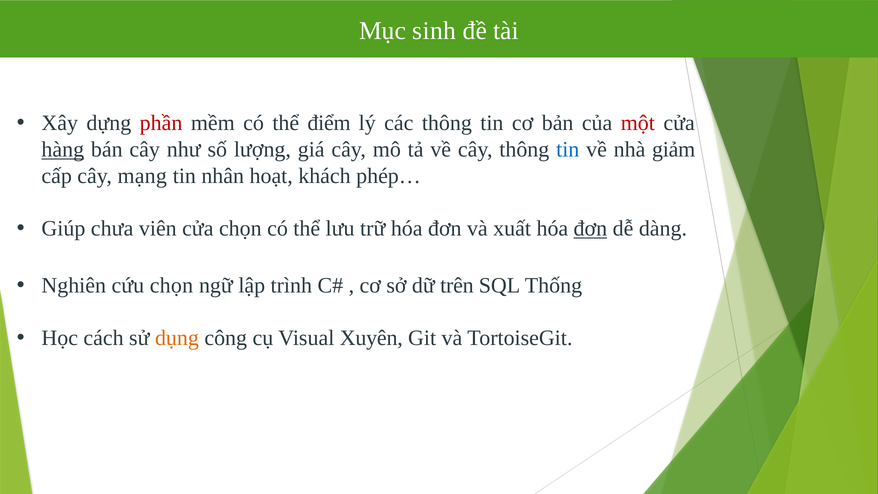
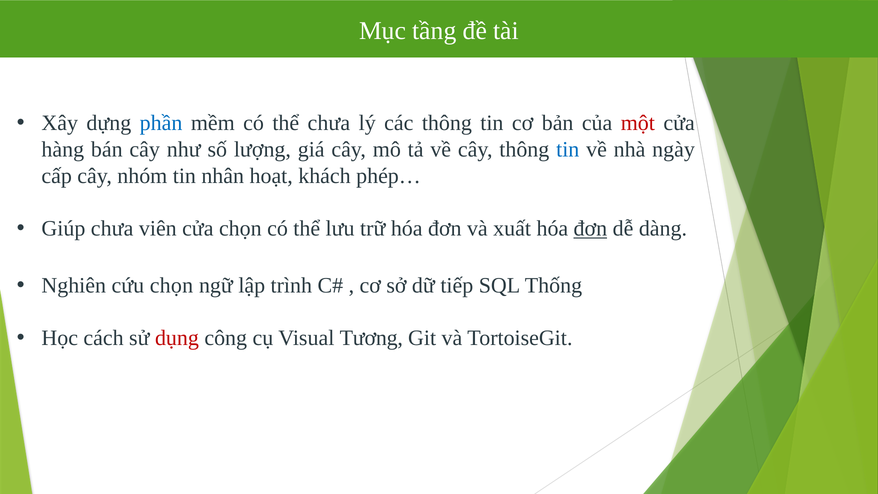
sinh: sinh -> tầng (434, 31)
phần colour: red -> blue (161, 123)
thể điểm: điểm -> chưa (329, 123)
hàng underline: present -> none (63, 149)
giảm: giảm -> ngày (674, 149)
mạng: mạng -> nhóm (142, 176)
trên: trên -> tiếp (457, 285)
dụng colour: orange -> red (177, 338)
Xuyên: Xuyên -> Tương (371, 338)
